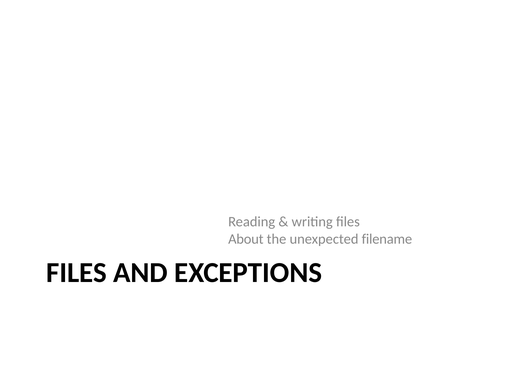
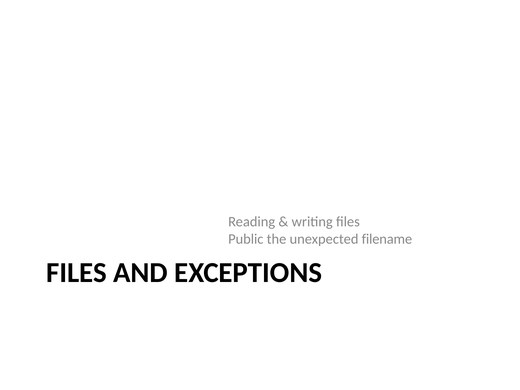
About: About -> Public (246, 239)
